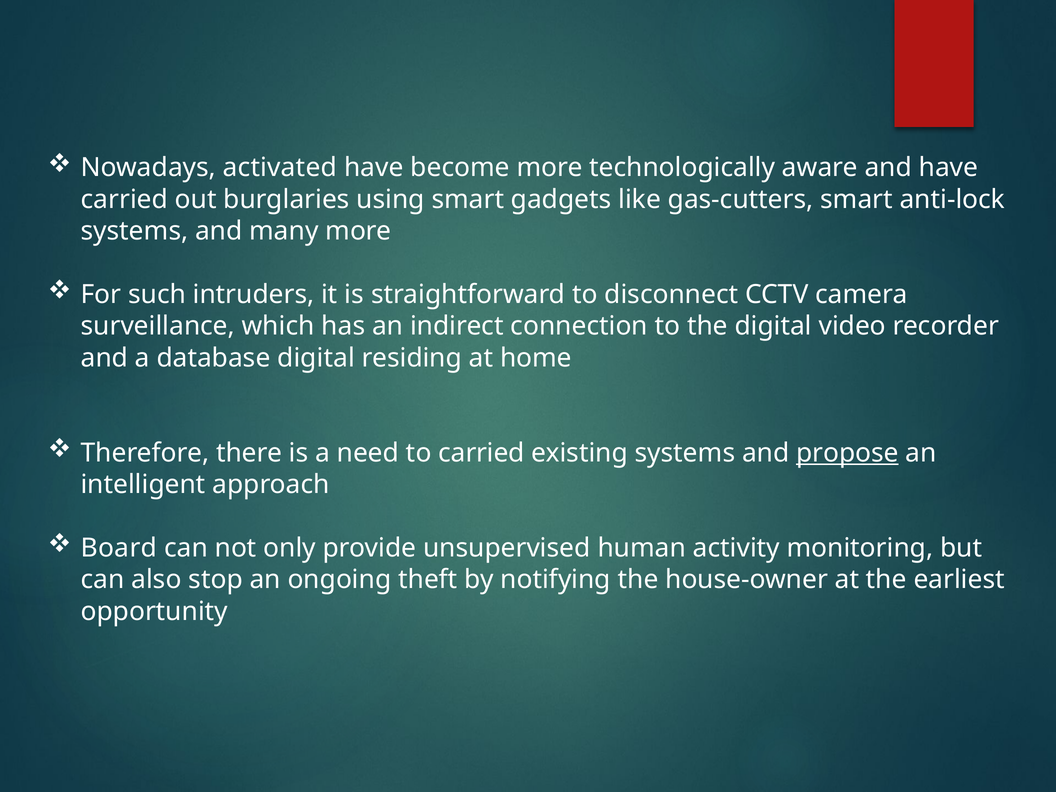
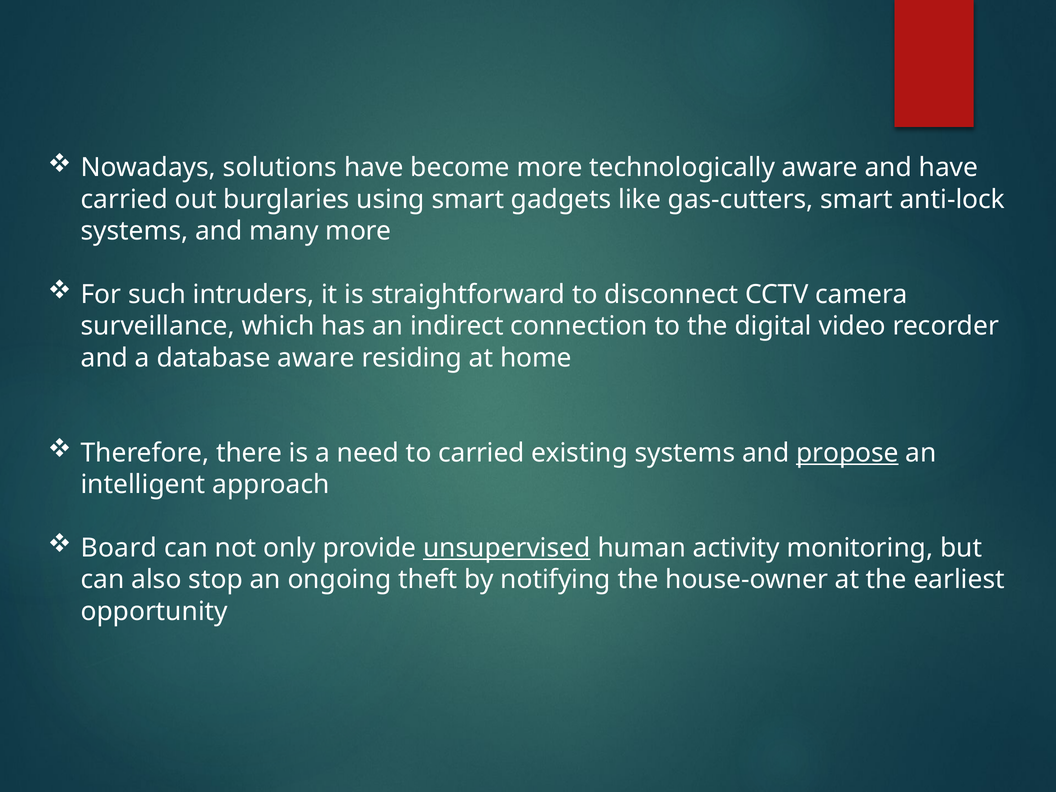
activated: activated -> solutions (280, 168)
database digital: digital -> aware (316, 358)
unsupervised underline: none -> present (507, 548)
